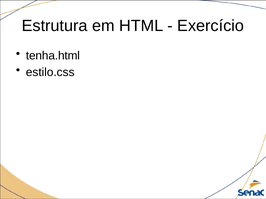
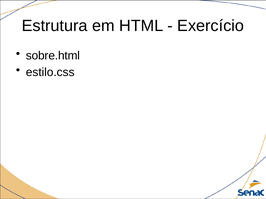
tenha.html: tenha.html -> sobre.html (53, 56)
